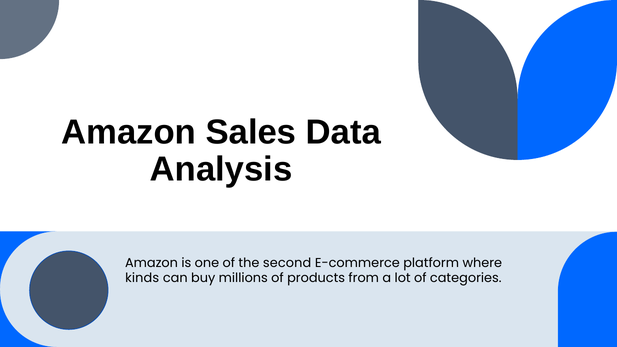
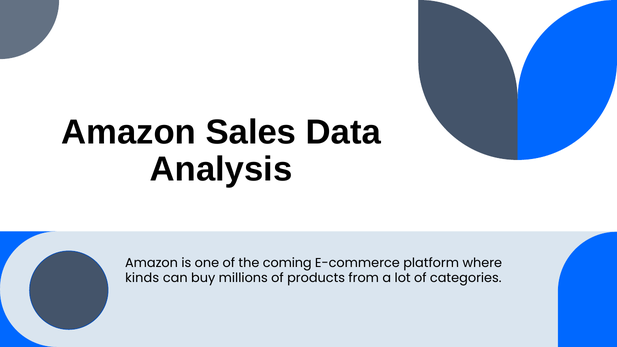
second: second -> coming (287, 263)
